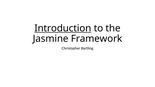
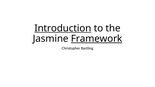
Framework underline: none -> present (97, 39)
